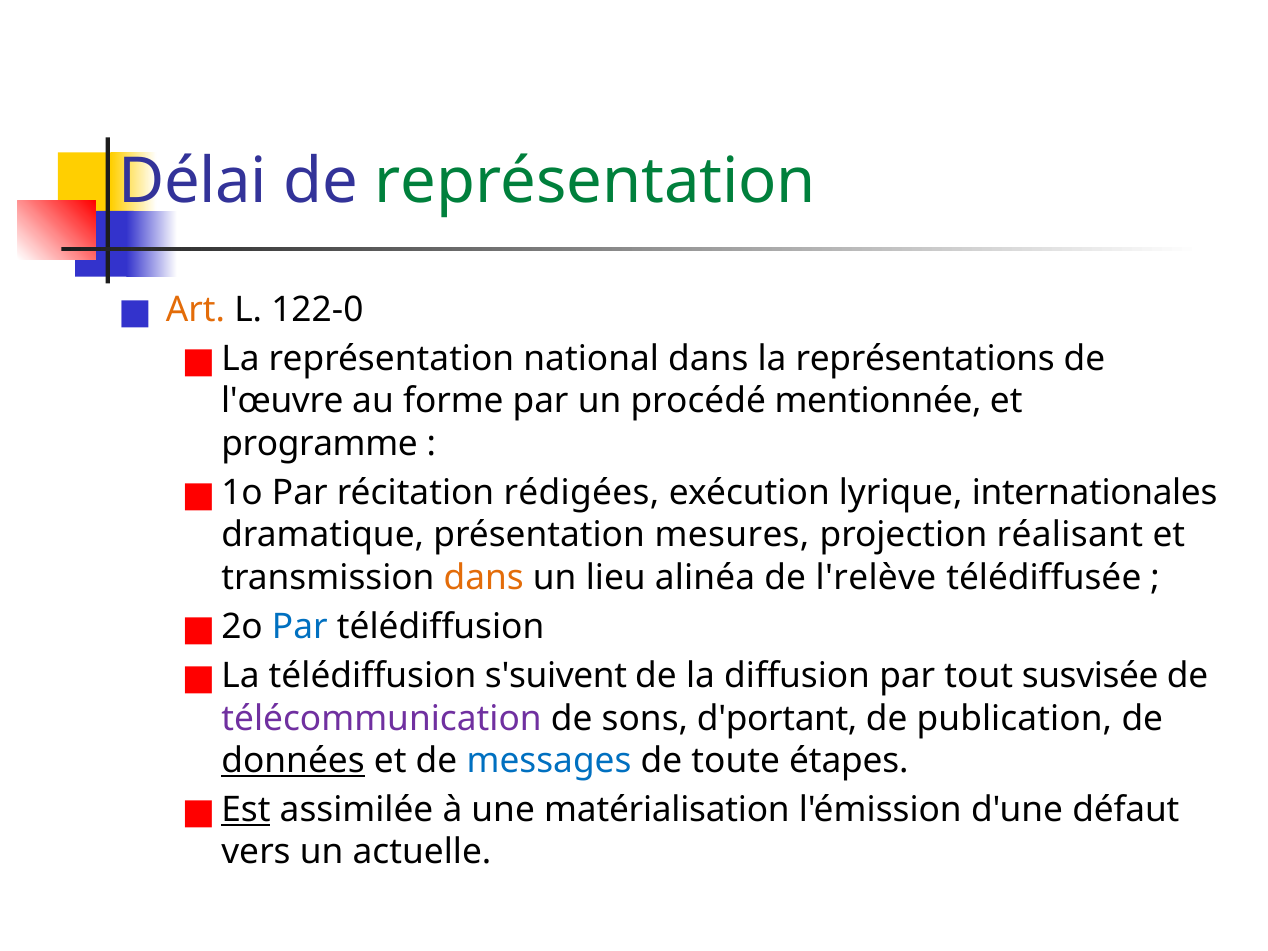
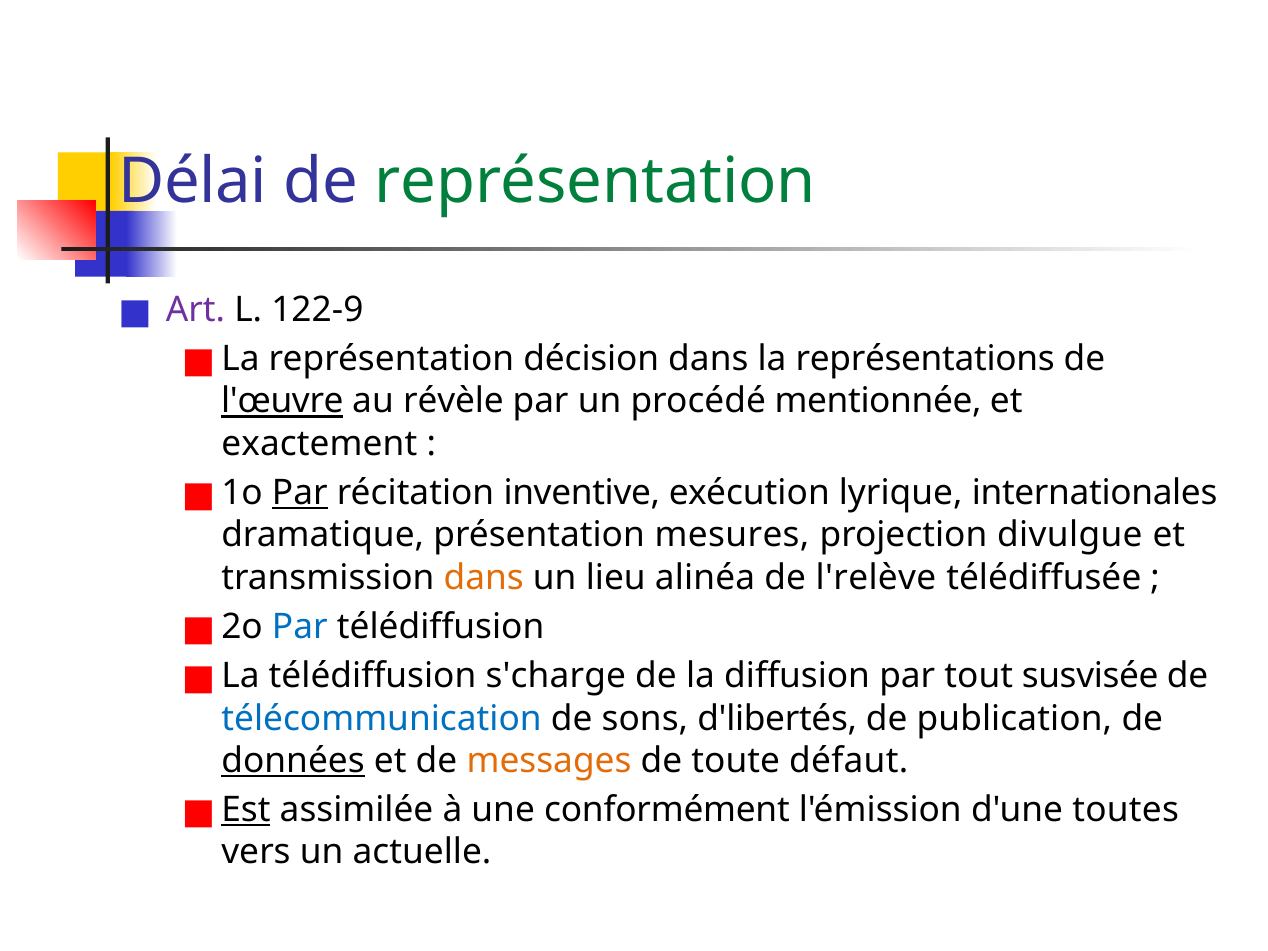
Art colour: orange -> purple (196, 310)
122-0: 122-0 -> 122-9 (317, 310)
national: national -> décision (591, 359)
l'œuvre underline: none -> present (282, 401)
forme: forme -> révèle (453, 401)
programme: programme -> exactement (319, 444)
Par underline: none -> present (300, 493)
rédigées: rédigées -> inventive (582, 493)
réalisant: réalisant -> divulgue (1070, 535)
s'suivent: s'suivent -> s'charge (556, 676)
télécommunication colour: purple -> blue (382, 718)
d'portant: d'portant -> d'libertés (777, 718)
messages colour: blue -> orange (549, 761)
étapes: étapes -> défaut (849, 761)
matérialisation: matérialisation -> conformément (667, 810)
défaut: défaut -> toutes (1126, 810)
